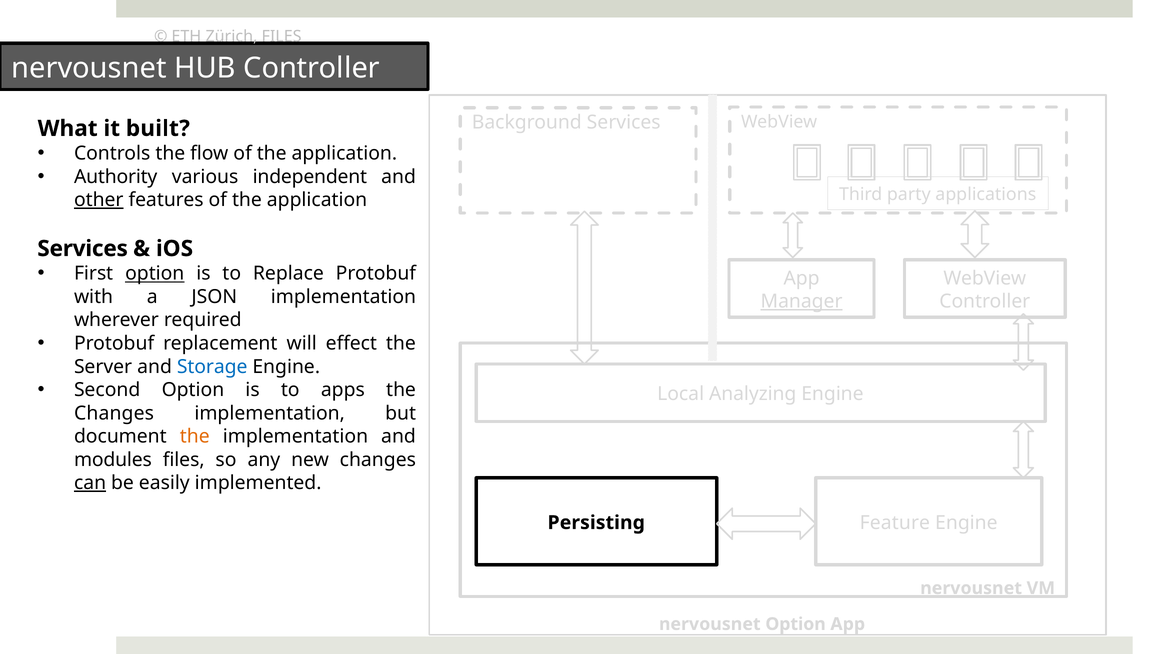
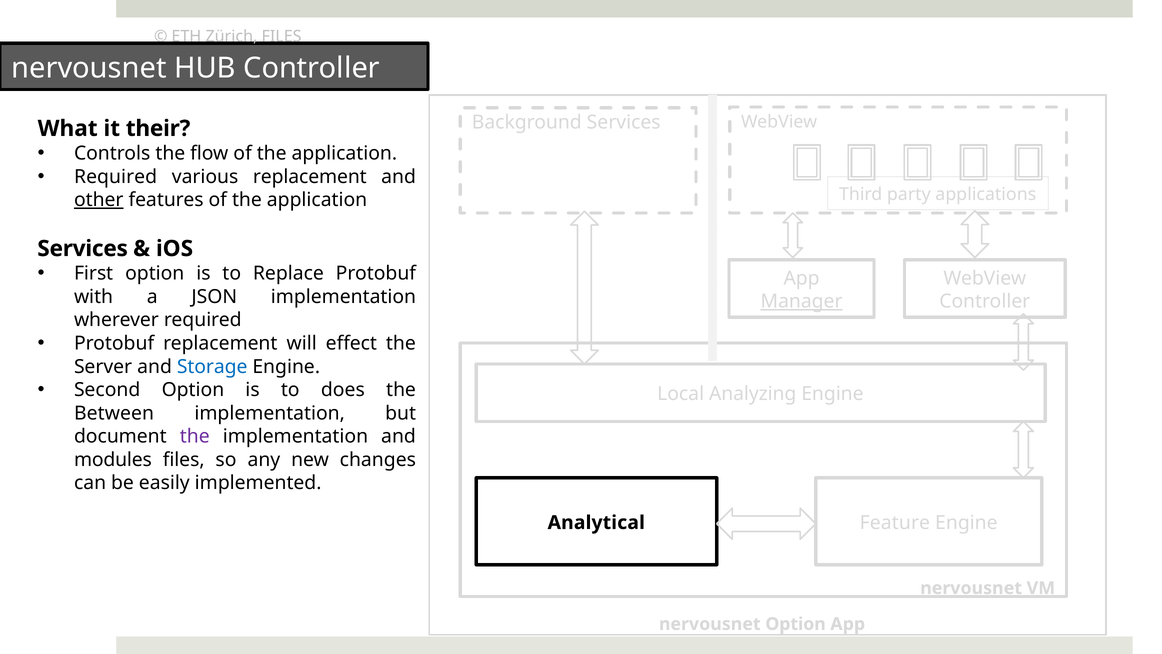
built: built -> their (158, 128)
Authority: Authority -> Required (116, 177)
various independent: independent -> replacement (310, 177)
option underline: present -> none (155, 273)
apps: apps -> does (343, 390)
Changes: Changes -> Between (114, 413)
the colour: orange -> purple (195, 436)
can underline: present -> none (90, 483)
Persisting: Persisting -> Analytical (596, 522)
